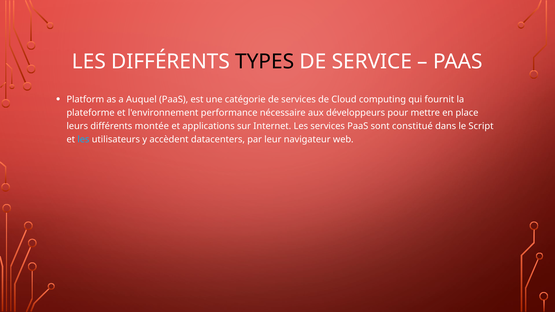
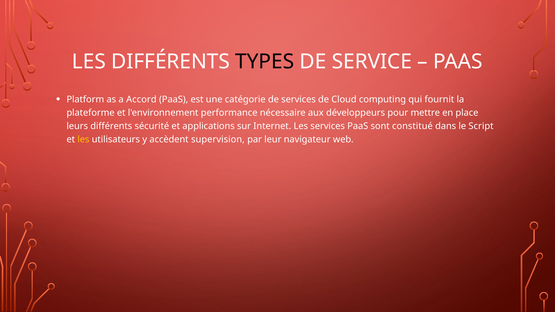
Auquel: Auquel -> Accord (141, 100)
montée: montée -> sécurité (152, 126)
les colour: light blue -> yellow (83, 139)
datacenters: datacenters -> supervision (218, 139)
